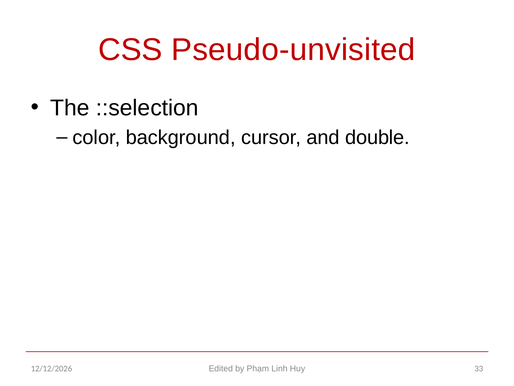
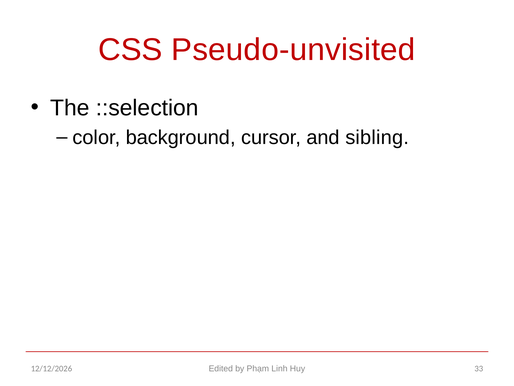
double: double -> sibling (377, 137)
